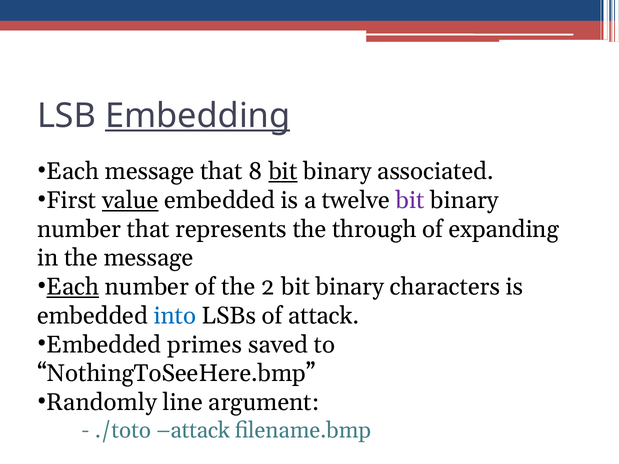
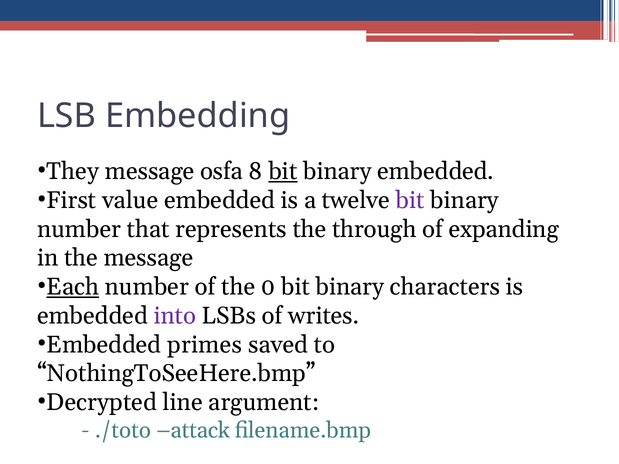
Embedding underline: present -> none (198, 116)
Each: Each -> They (73, 171)
message that: that -> osfa (221, 171)
binary associated: associated -> embedded (436, 171)
value underline: present -> none (130, 200)
2: 2 -> 0 (268, 287)
into colour: blue -> purple (175, 316)
of attack: attack -> writes (324, 316)
Randomly: Randomly -> Decrypted (102, 403)
